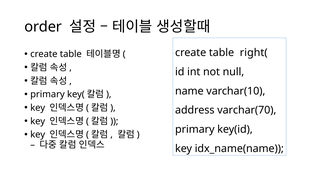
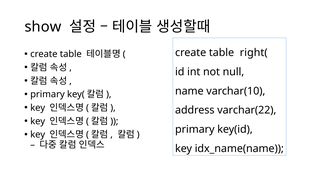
order: order -> show (43, 27)
varchar(70: varchar(70 -> varchar(22 (247, 110)
